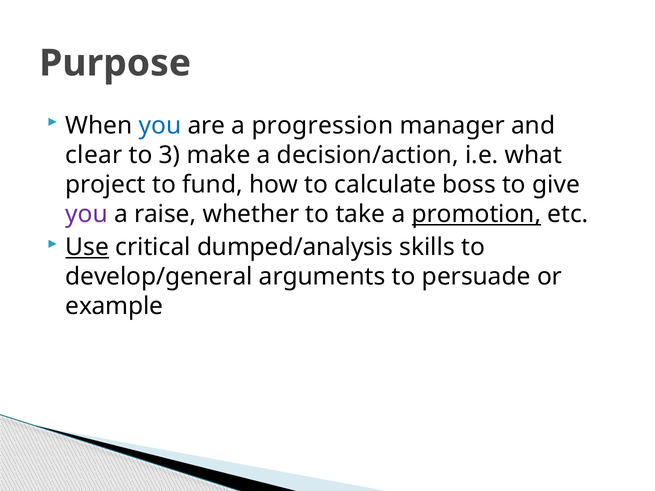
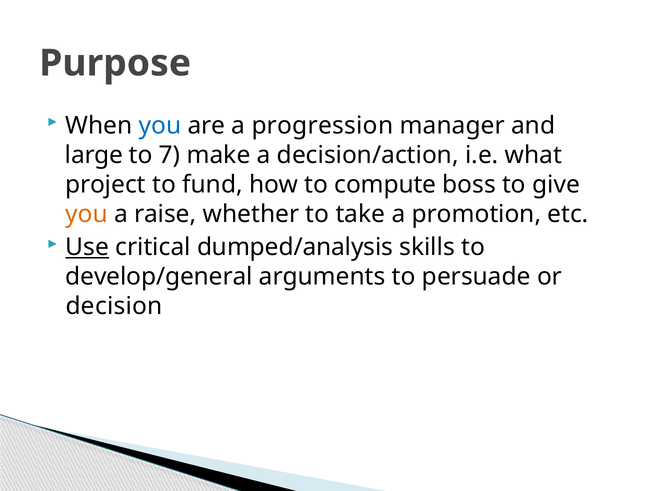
clear: clear -> large (94, 155)
3: 3 -> 7 (170, 155)
calculate: calculate -> compute (385, 185)
you colour: purple -> orange (87, 214)
promotion underline: present -> none (476, 214)
example: example -> decision (114, 306)
